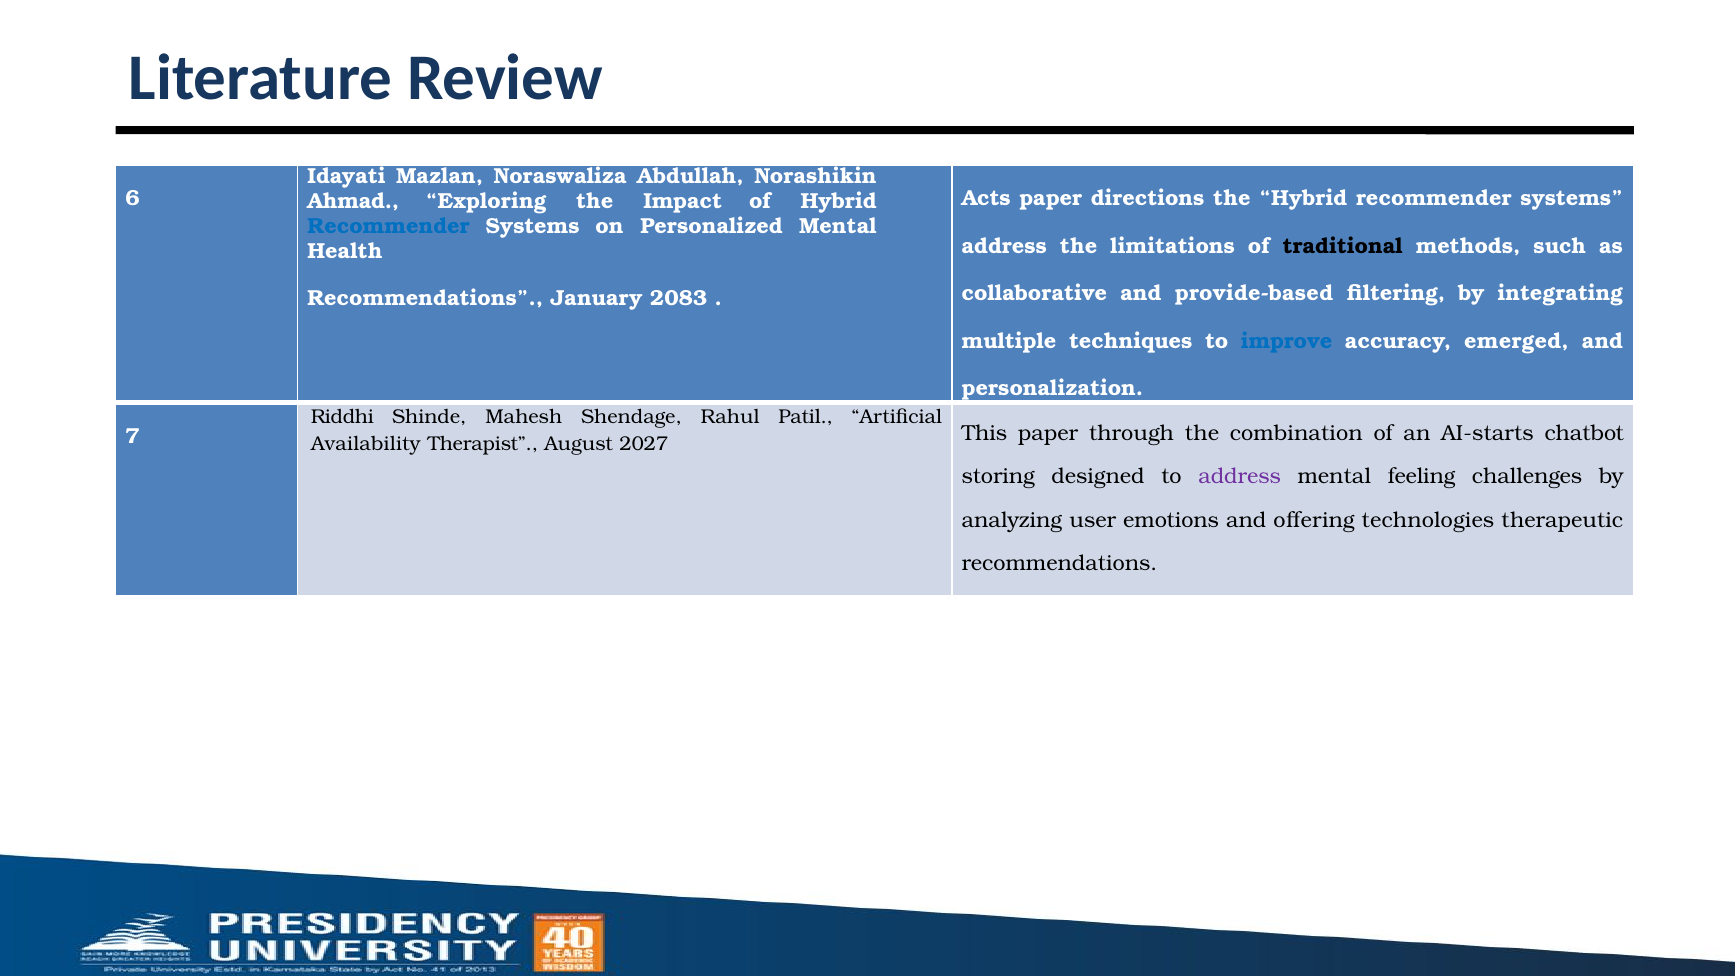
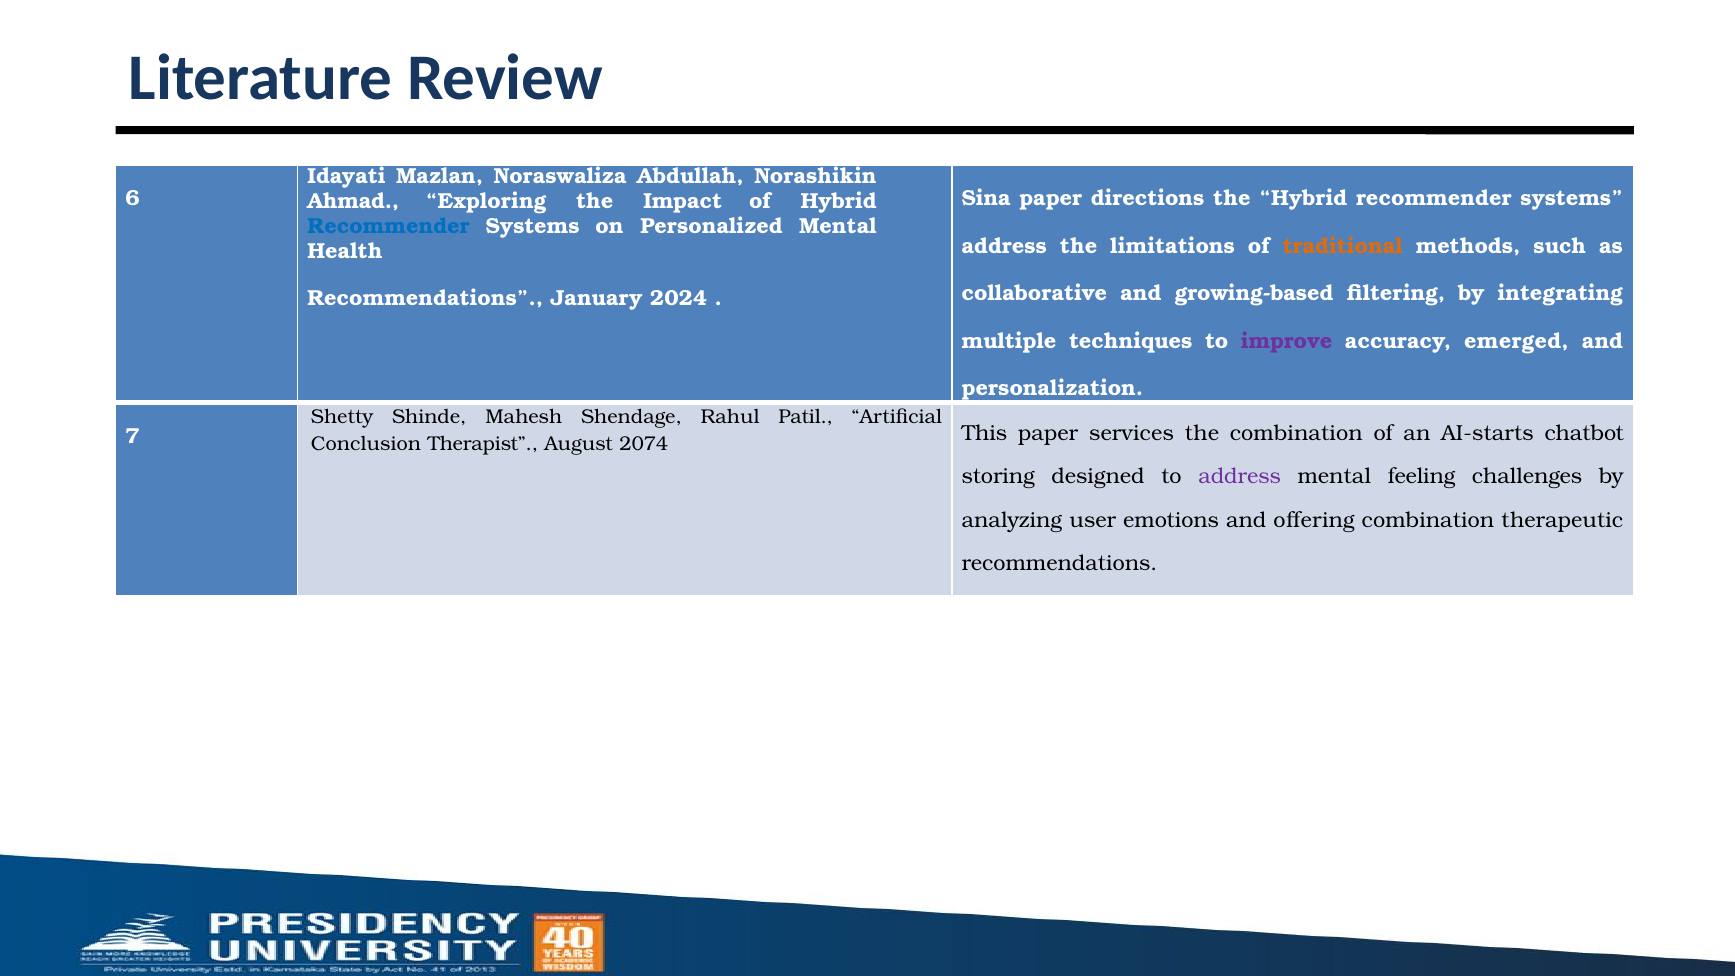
Acts: Acts -> Sina (986, 199)
traditional colour: black -> orange (1343, 246)
provide-based: provide-based -> growing-based (1254, 294)
2083: 2083 -> 2024 (679, 299)
improve colour: blue -> purple (1287, 341)
Riddhi: Riddhi -> Shetty (342, 417)
Availability: Availability -> Conclusion (366, 444)
2027: 2027 -> 2074 (644, 444)
through: through -> services (1131, 433)
offering technologies: technologies -> combination (1428, 520)
